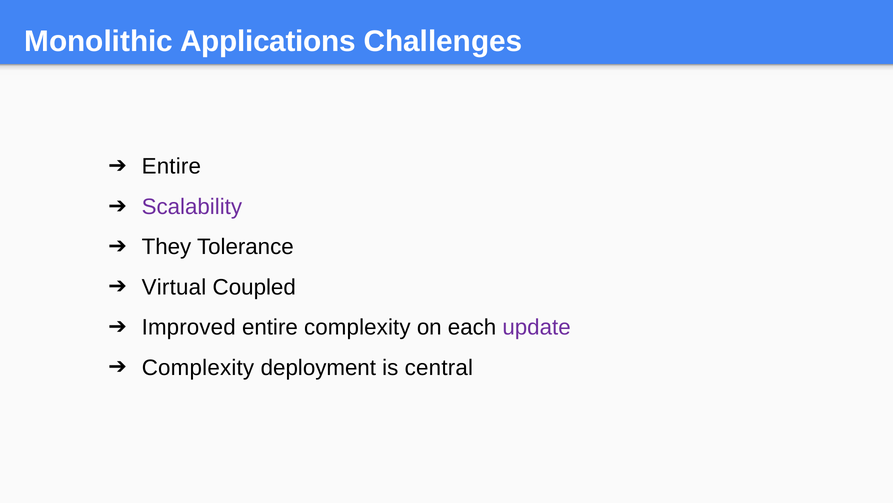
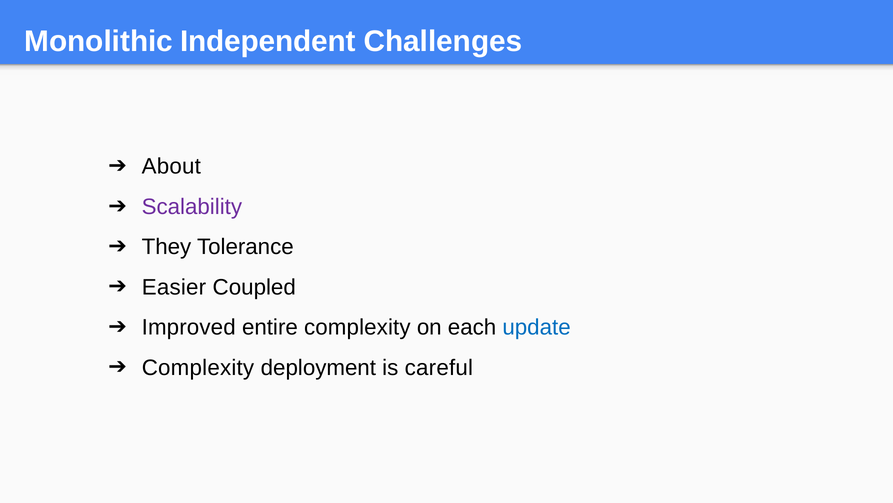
Applications: Applications -> Independent (268, 41)
Entire: Entire -> About (171, 166)
Virtual: Virtual -> Easier (174, 287)
update colour: purple -> blue (537, 327)
central: central -> careful (439, 367)
